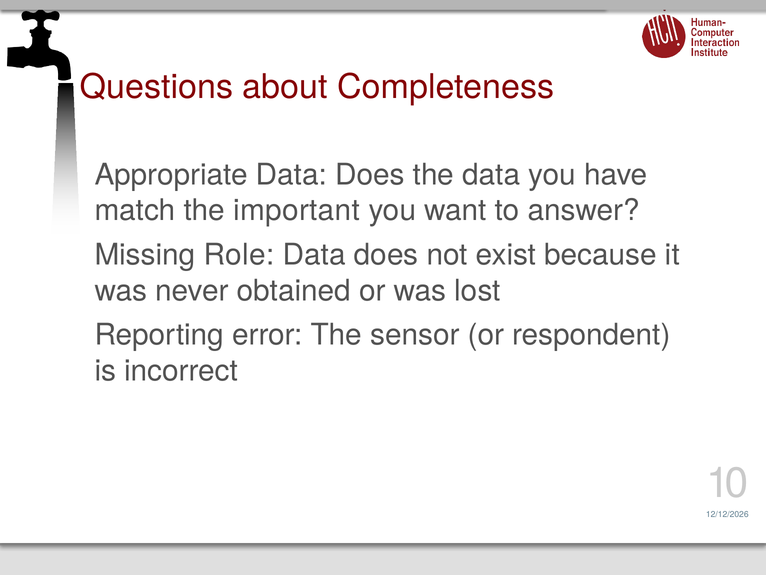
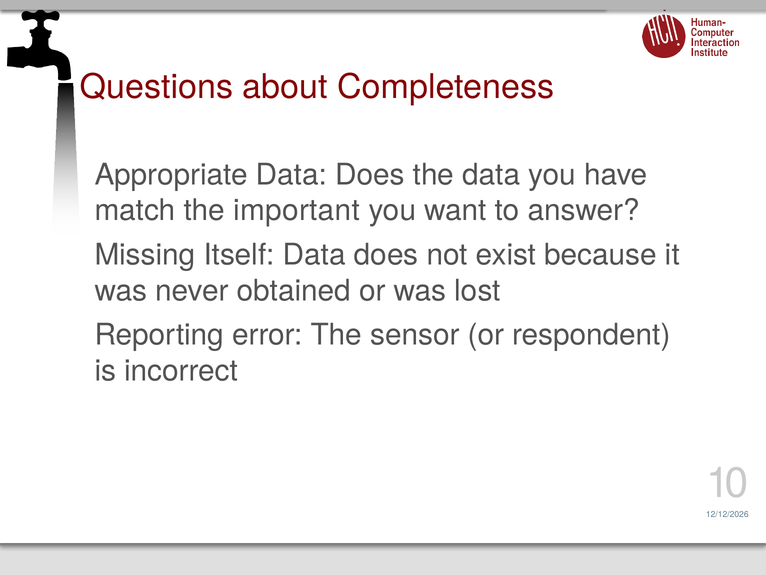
Role: Role -> Itself (239, 255)
